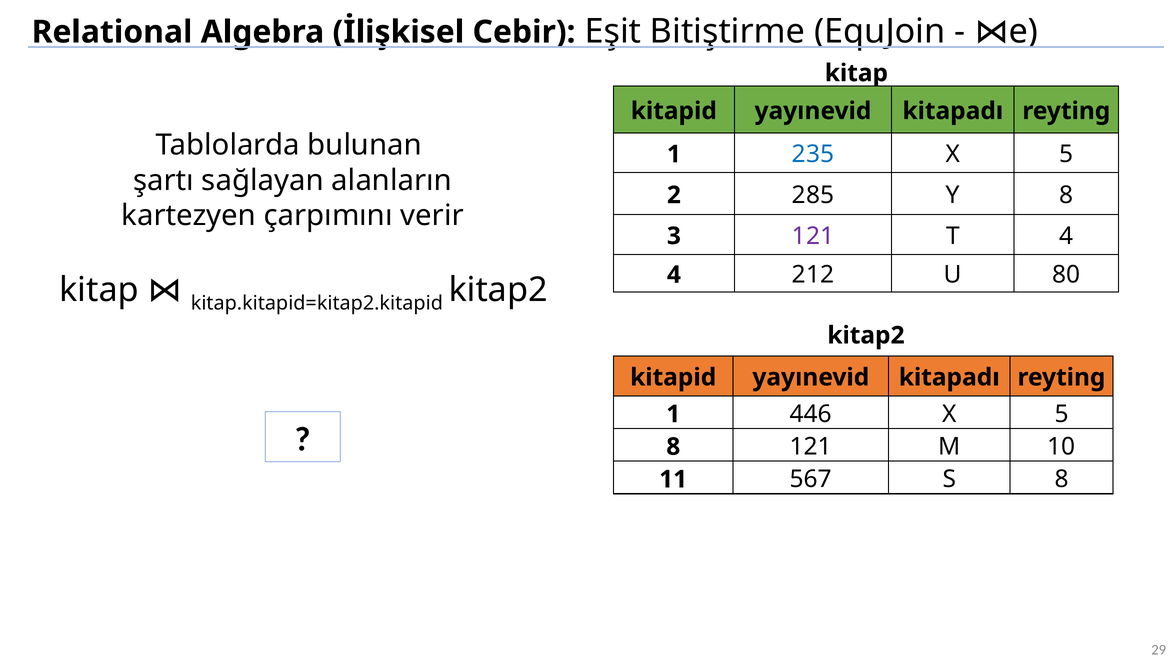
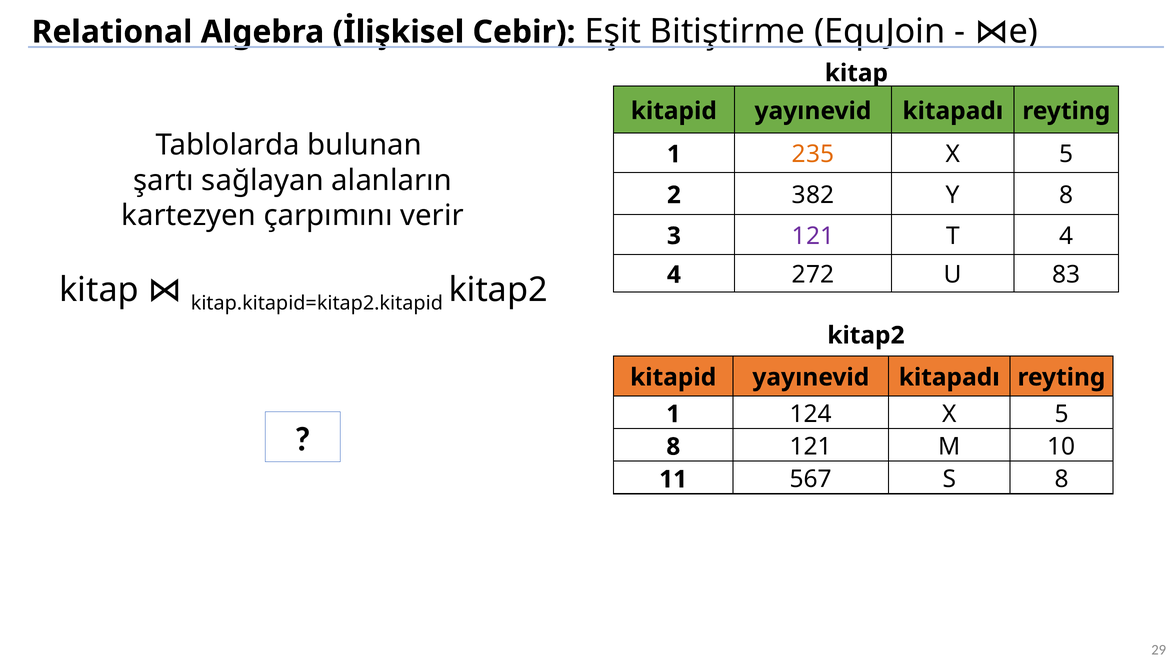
235 colour: blue -> orange (813, 154)
285: 285 -> 382 (813, 195)
212: 212 -> 272 (813, 275)
80: 80 -> 83 (1066, 275)
446: 446 -> 124 (811, 414)
